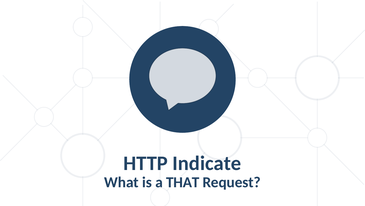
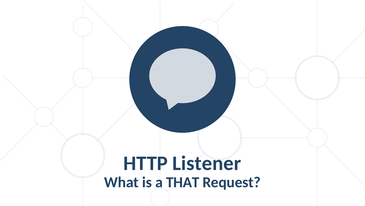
Indicate: Indicate -> Listener (207, 163)
